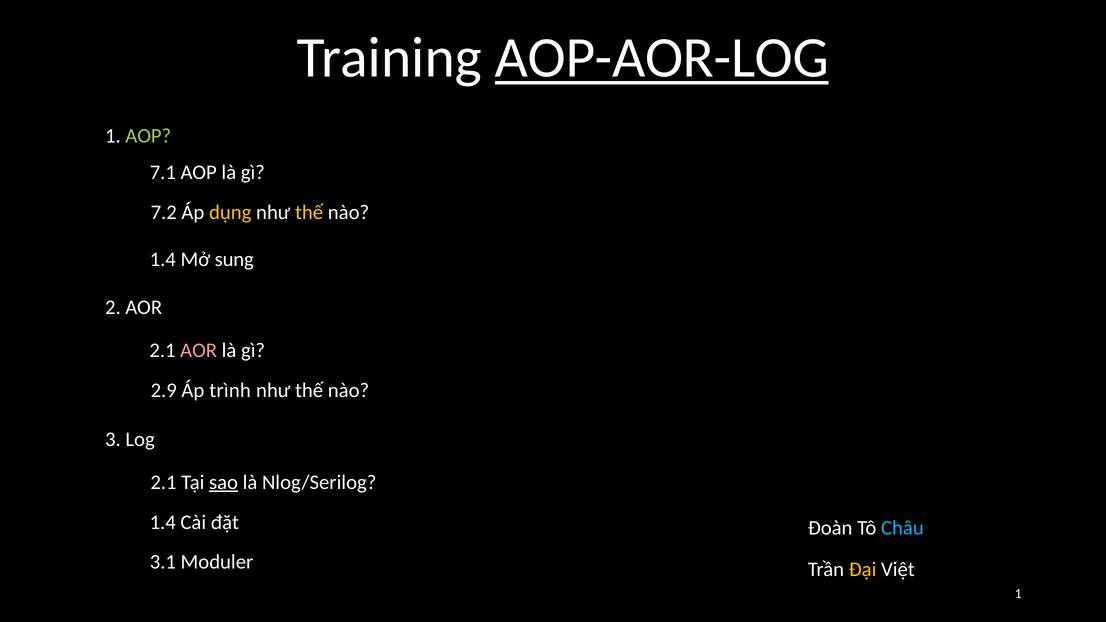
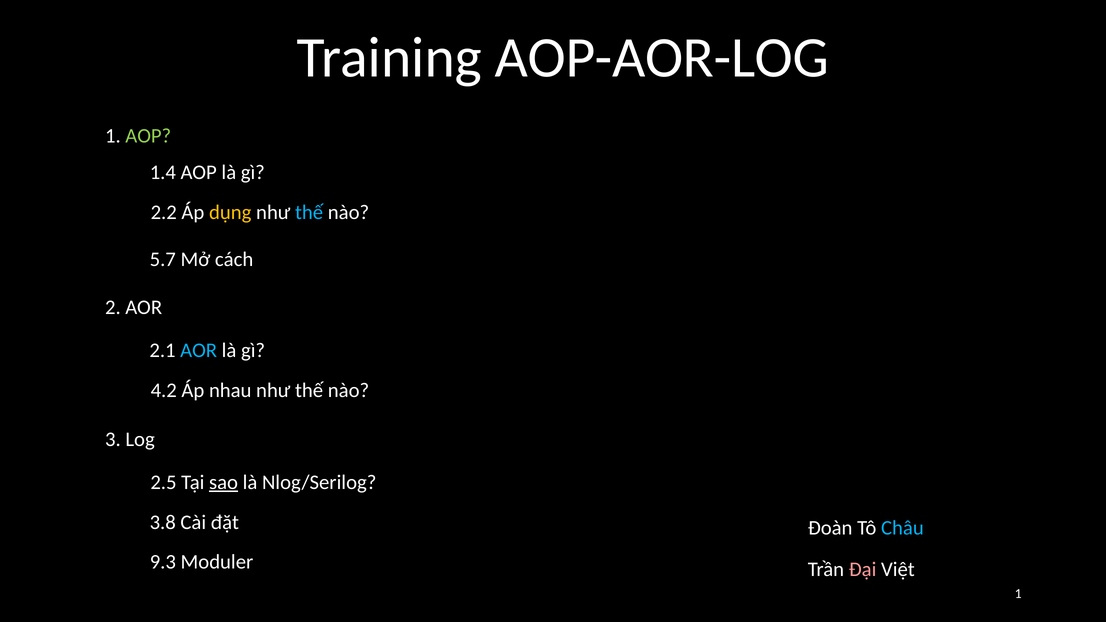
AOP-AOR-LOG underline: present -> none (662, 58)
7.1: 7.1 -> 1.4 (163, 173)
7.2: 7.2 -> 2.2 (164, 213)
thế colour: yellow -> light blue (309, 213)
1.4: 1.4 -> 5.7 (163, 259)
sung: sung -> cách (234, 259)
AOR colour: pink -> light blue (199, 351)
2.9: 2.9 -> 4.2 (164, 390)
trình: trình -> nhau (230, 390)
2.1: 2.1 -> 2.5 (163, 482)
1.4: 1.4 -> 3.8 (163, 522)
3.1: 3.1 -> 9.3 (163, 562)
Đại colour: yellow -> pink (863, 569)
